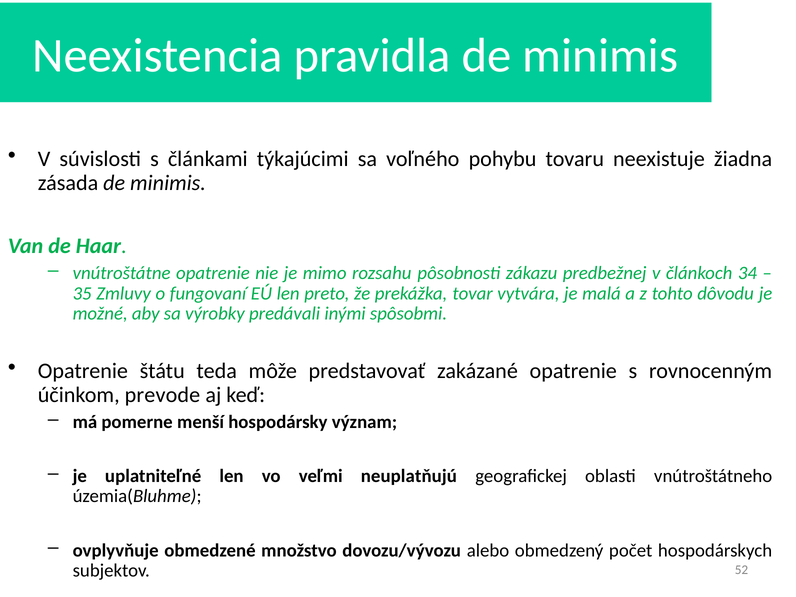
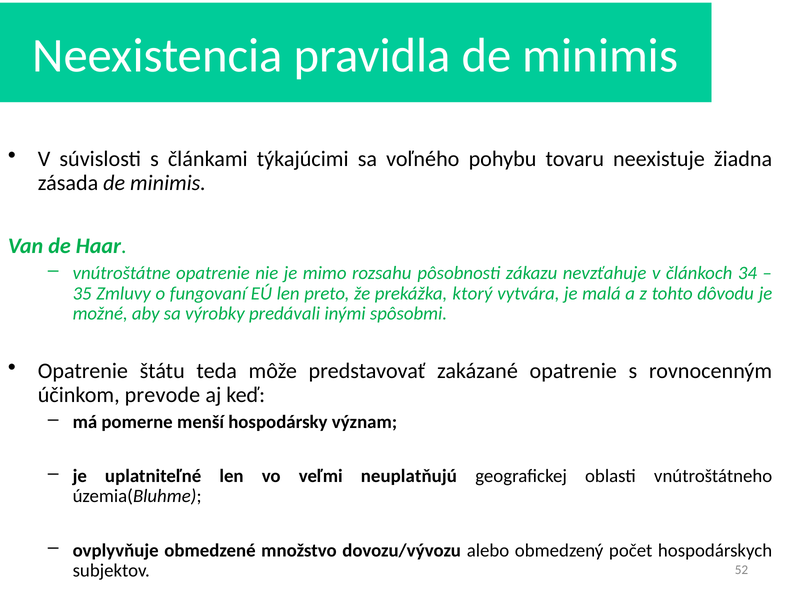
predbežnej: predbežnej -> nevzťahuje (605, 273)
tovar: tovar -> ktorý (472, 293)
